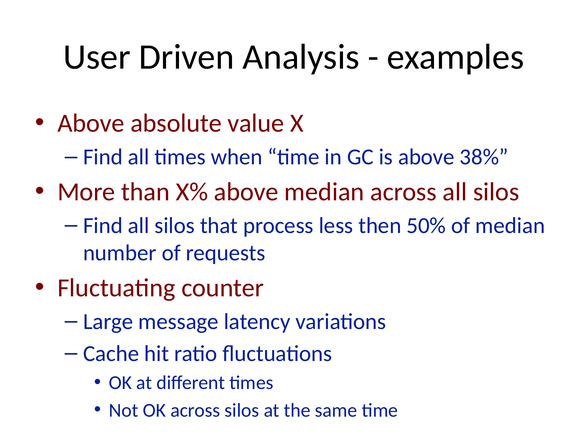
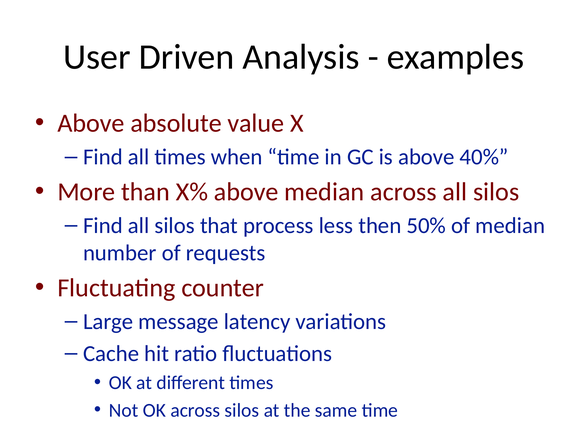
38%: 38% -> 40% (484, 157)
